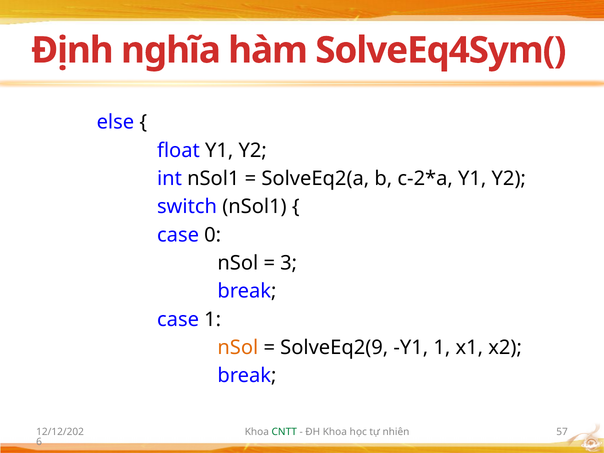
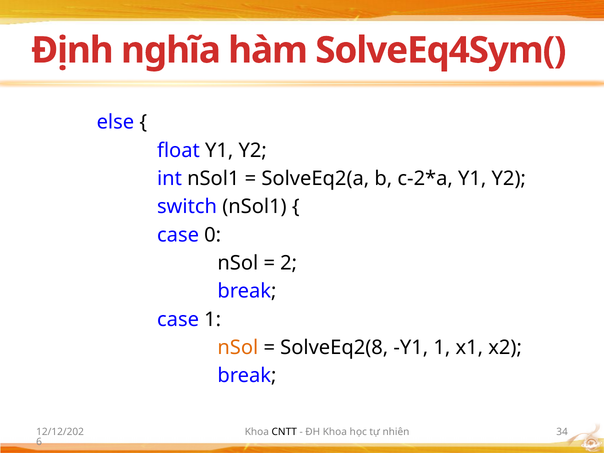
3: 3 -> 2 (289, 263)
SolveEq2(9: SolveEq2(9 -> SolveEq2(8 (334, 348)
CNTT colour: green -> black (284, 432)
57: 57 -> 34 (562, 432)
